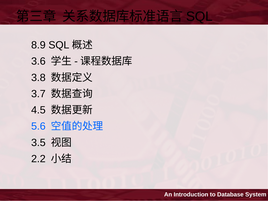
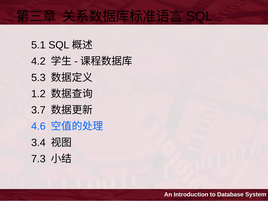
8.9: 8.9 -> 5.1 (38, 45)
3.6: 3.6 -> 4.2 (38, 61)
3.8: 3.8 -> 5.3 (38, 78)
3.7: 3.7 -> 1.2 (38, 94)
4.5: 4.5 -> 3.7 (38, 110)
5.6: 5.6 -> 4.6 (38, 126)
3.5: 3.5 -> 3.4 (38, 143)
2.2: 2.2 -> 7.3 (38, 159)
